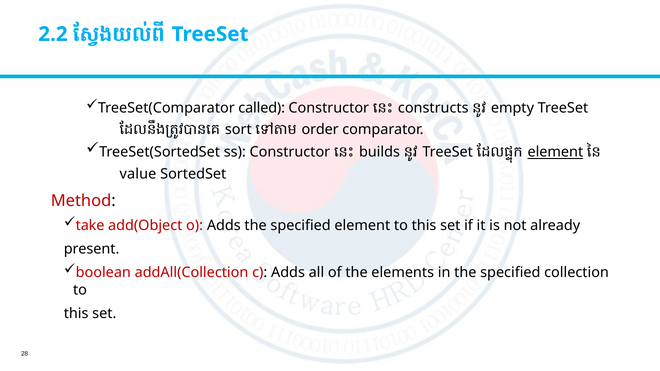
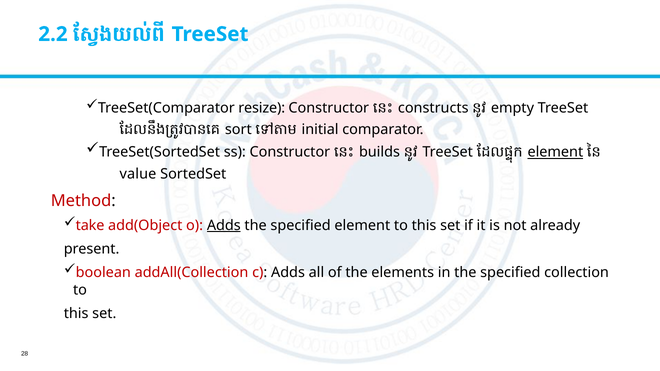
called: called -> resize (262, 108)
order: order -> initial (320, 129)
Adds underline: none -> present (224, 226)
